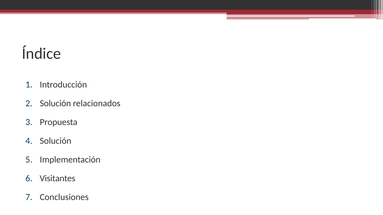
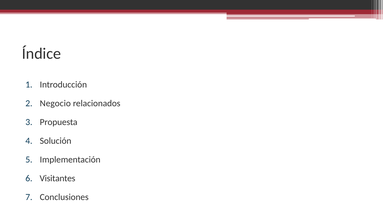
Solución: Solución -> Negocio (55, 104)
